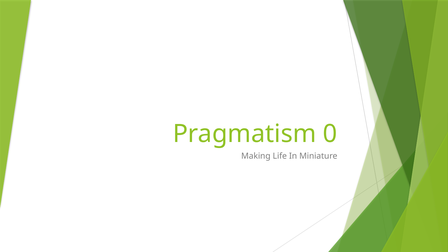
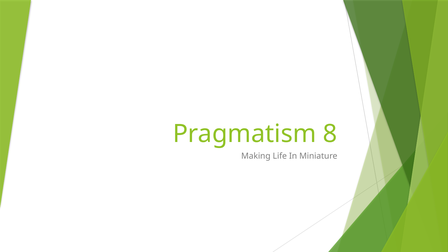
0: 0 -> 8 (330, 134)
